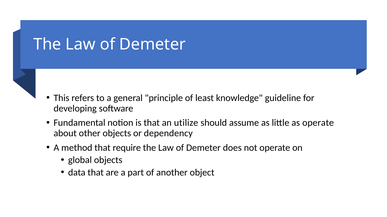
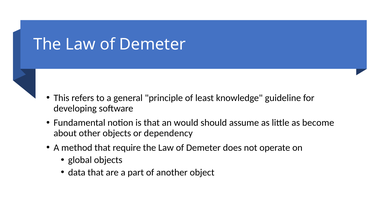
utilize: utilize -> would (186, 123)
as operate: operate -> become (318, 123)
